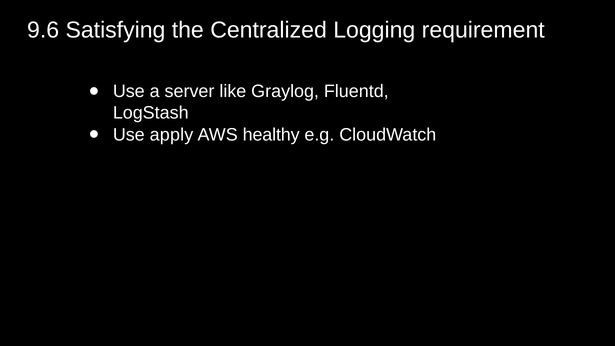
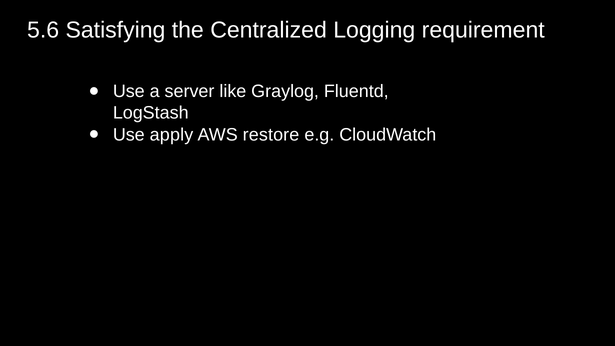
9.6: 9.6 -> 5.6 (43, 30)
healthy: healthy -> restore (271, 135)
